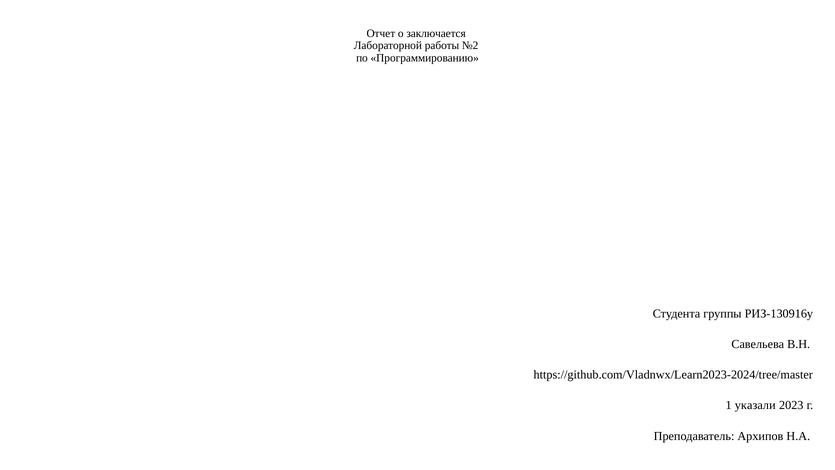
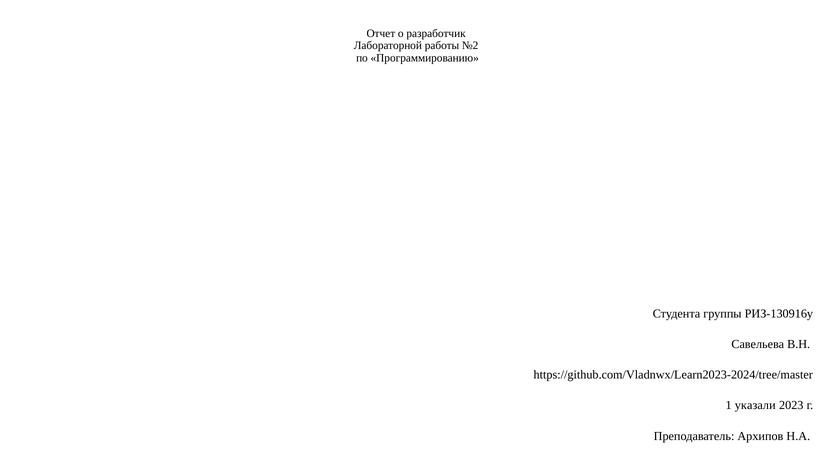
заключается: заключается -> разработчик (436, 33)
